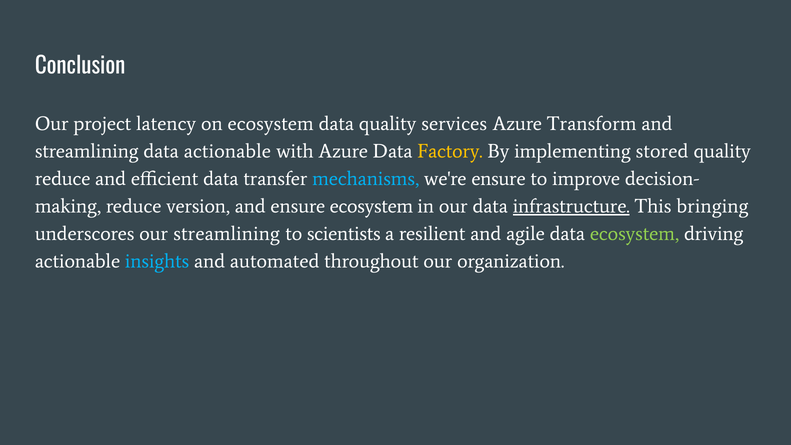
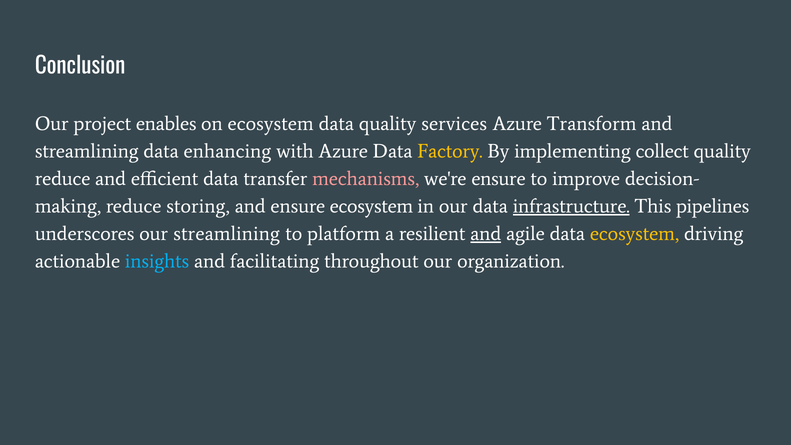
latency: latency -> enables (166, 123)
data actionable: actionable -> enhancing (227, 151)
stored: stored -> collect (662, 151)
mechanisms colour: light blue -> pink (366, 179)
version: version -> storing (198, 206)
bringing: bringing -> pipelines (713, 206)
scientists: scientists -> platform (344, 234)
and underline: none -> present (486, 234)
ecosystem colour: light green -> yellow (634, 234)
automated: automated -> facilitating (275, 261)
